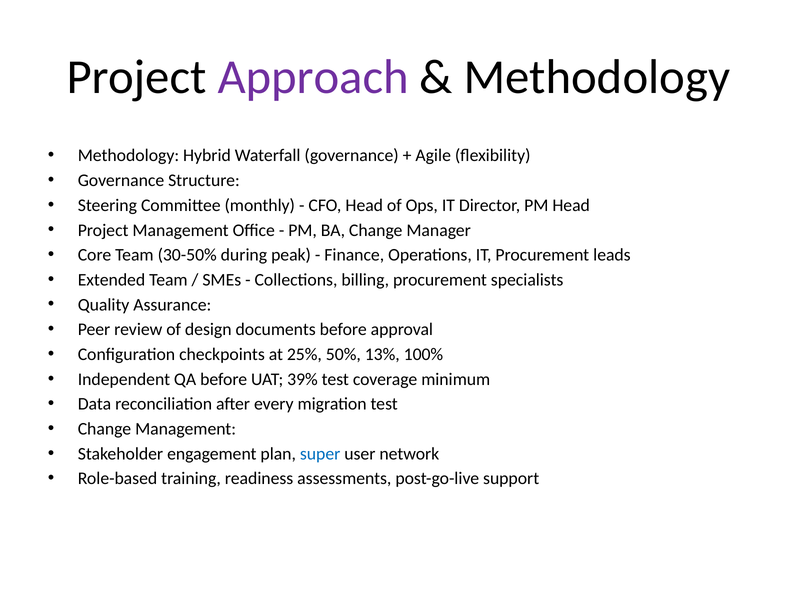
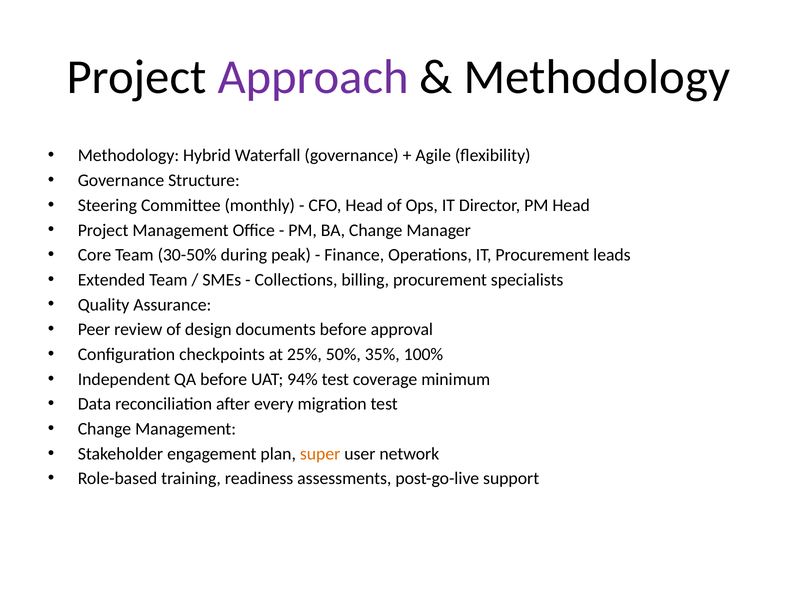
13%: 13% -> 35% (382, 354)
39%: 39% -> 94% (302, 379)
super colour: blue -> orange (320, 453)
